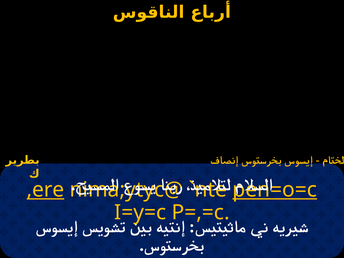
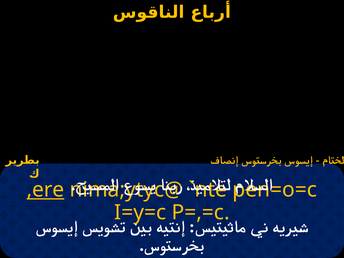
pen=o=c underline: present -> none (275, 190)
